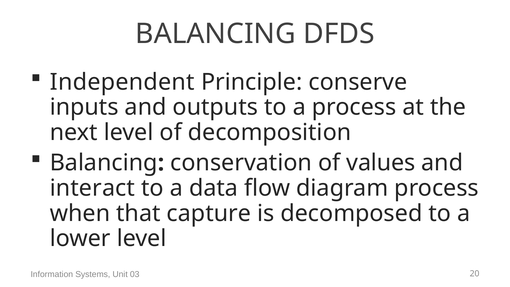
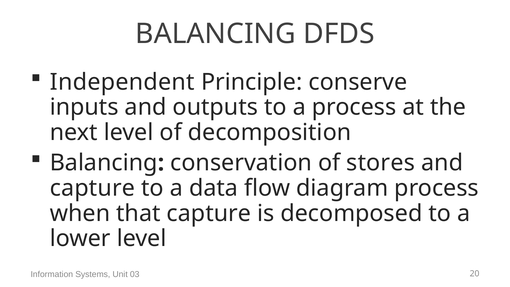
values: values -> stores (381, 163)
interact: interact -> capture (92, 188)
